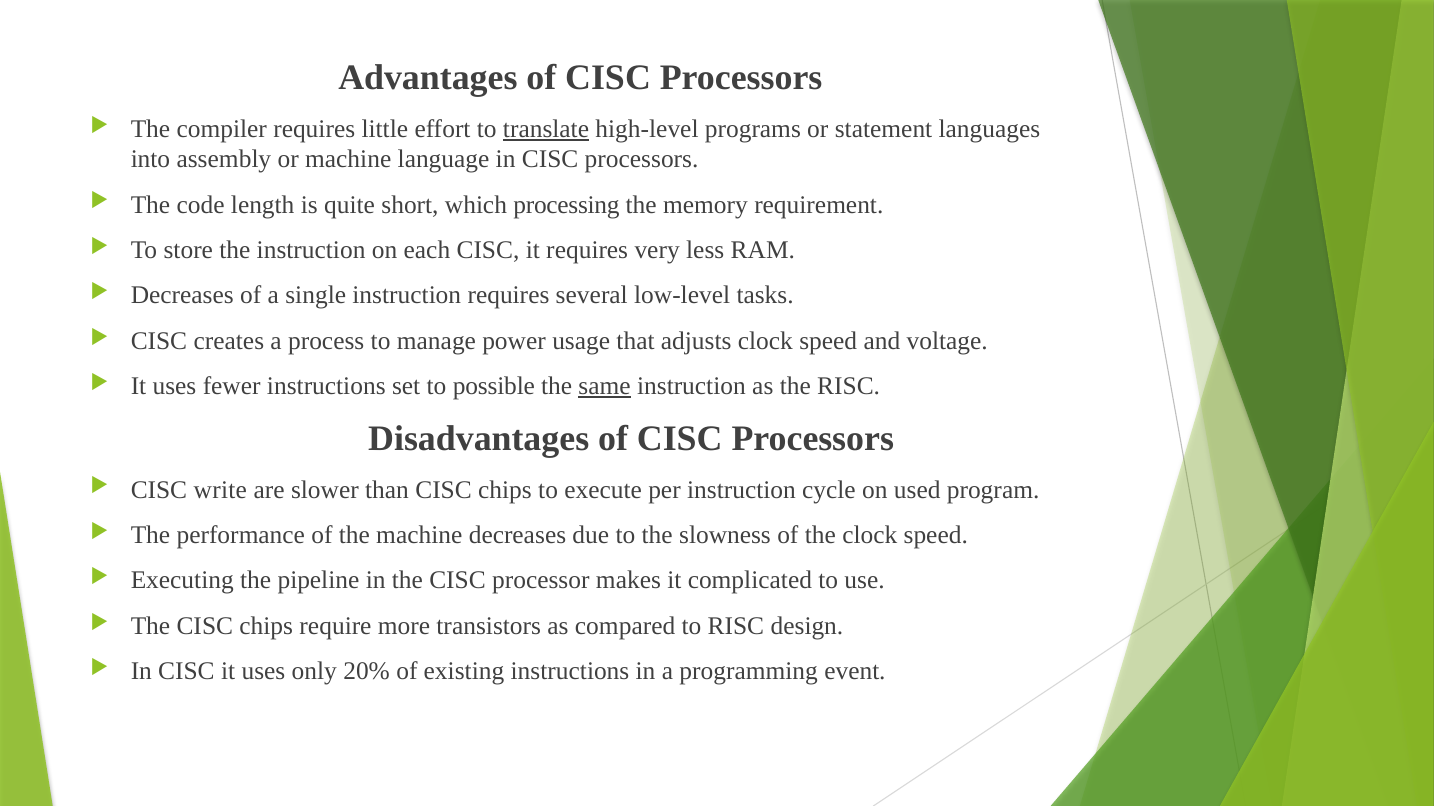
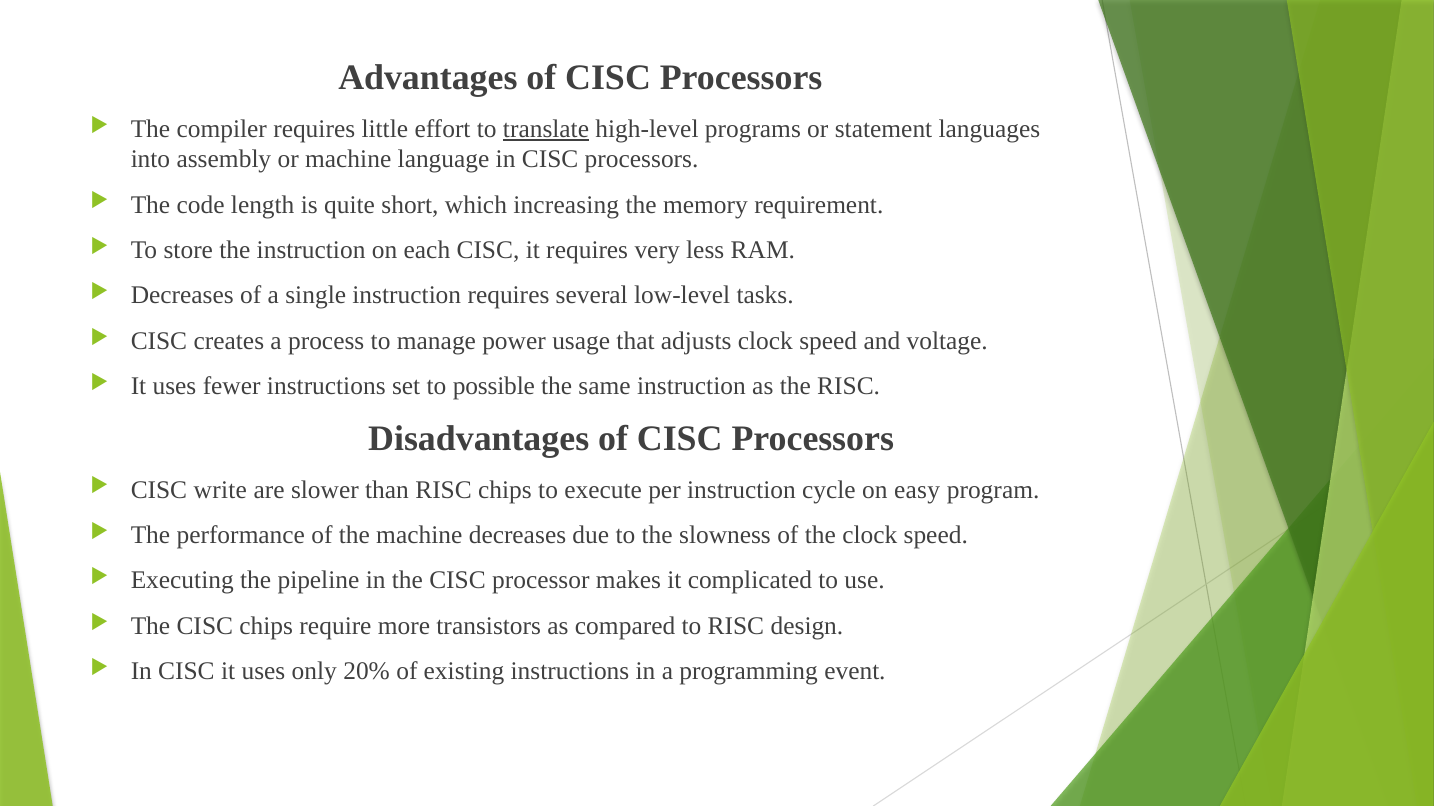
processing: processing -> increasing (566, 205)
same underline: present -> none (605, 387)
than CISC: CISC -> RISC (444, 490)
used: used -> easy (917, 490)
